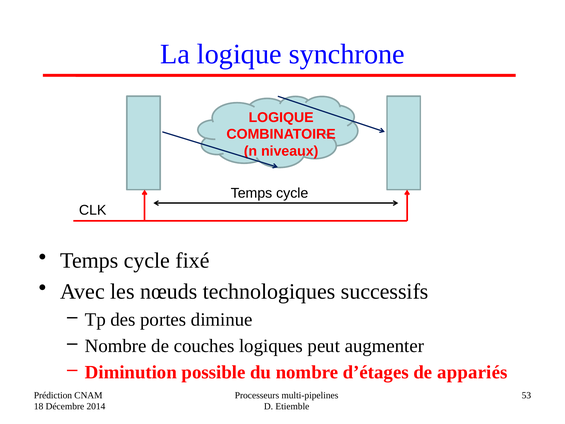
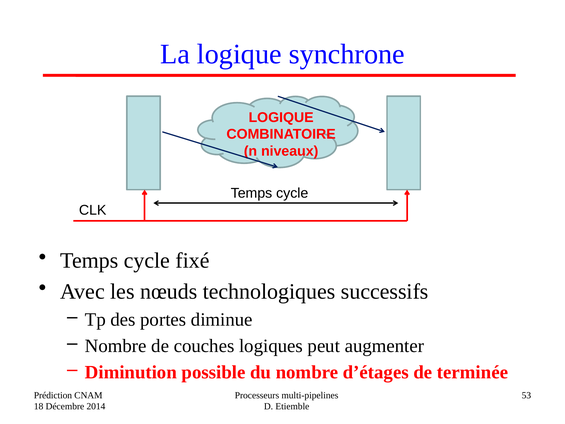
appariés: appariés -> terminée (473, 372)
